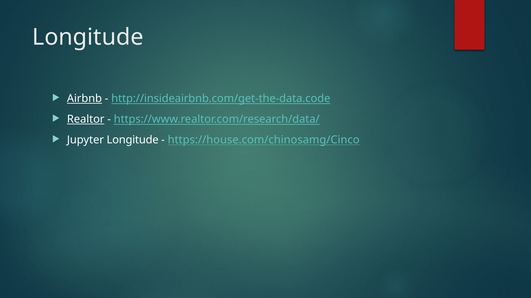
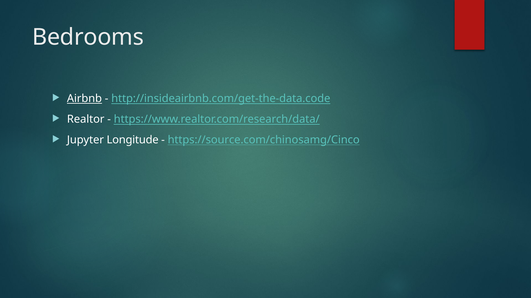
Longitude: Longitude -> Bedrooms (88, 37)
Realtor underline: present -> none (86, 119)
https://house.com/chinosamg/Cinco: https://house.com/chinosamg/Cinco -> https://source.com/chinosamg/Cinco (264, 140)
